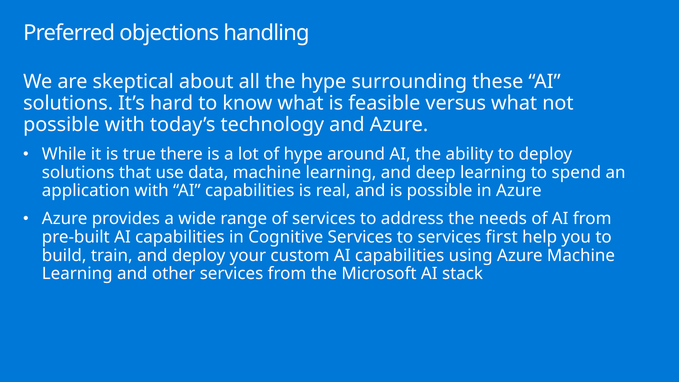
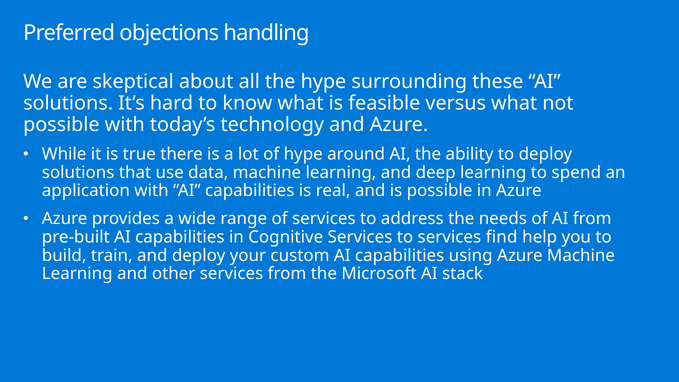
first: first -> find (502, 237)
